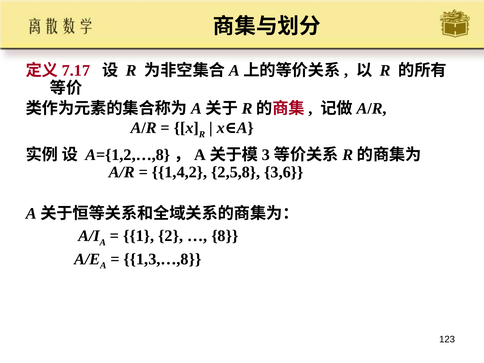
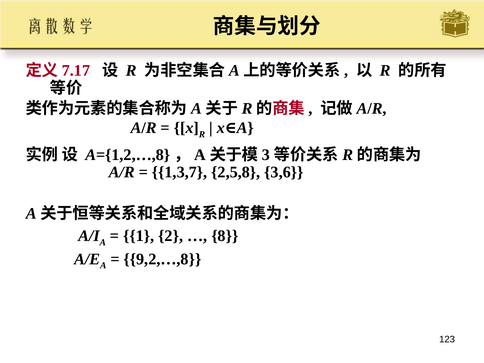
1,4,2: 1,4,2 -> 1,3,7 (180, 172)
1,3,…,8: 1,3,…,8 -> 9,2,…,8 (162, 259)
